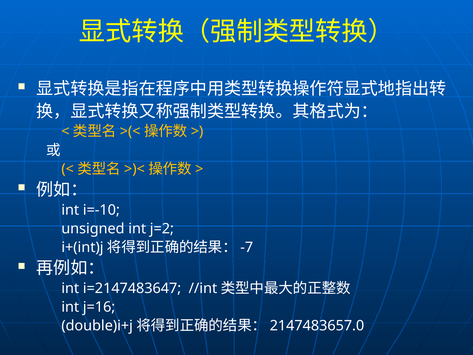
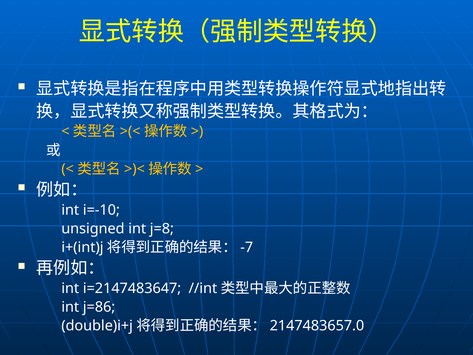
j=2: j=2 -> j=8 (162, 229)
j=16: j=16 -> j=86 (99, 307)
